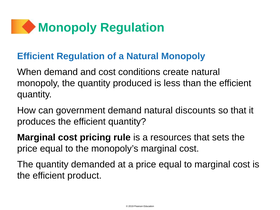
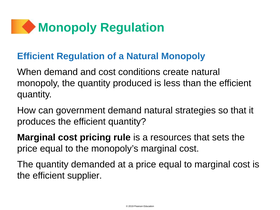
discounts: discounts -> strategies (195, 110)
product: product -> supplier (85, 176)
